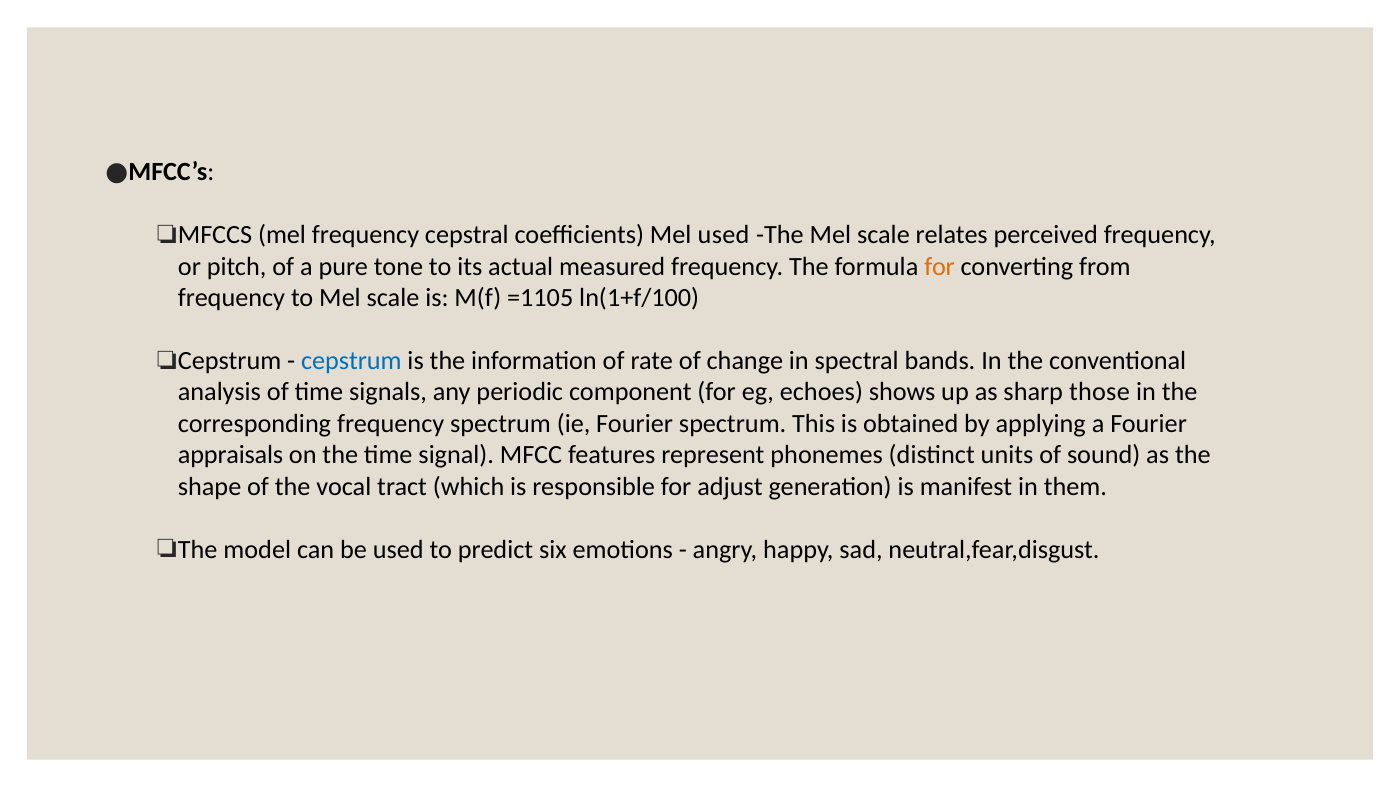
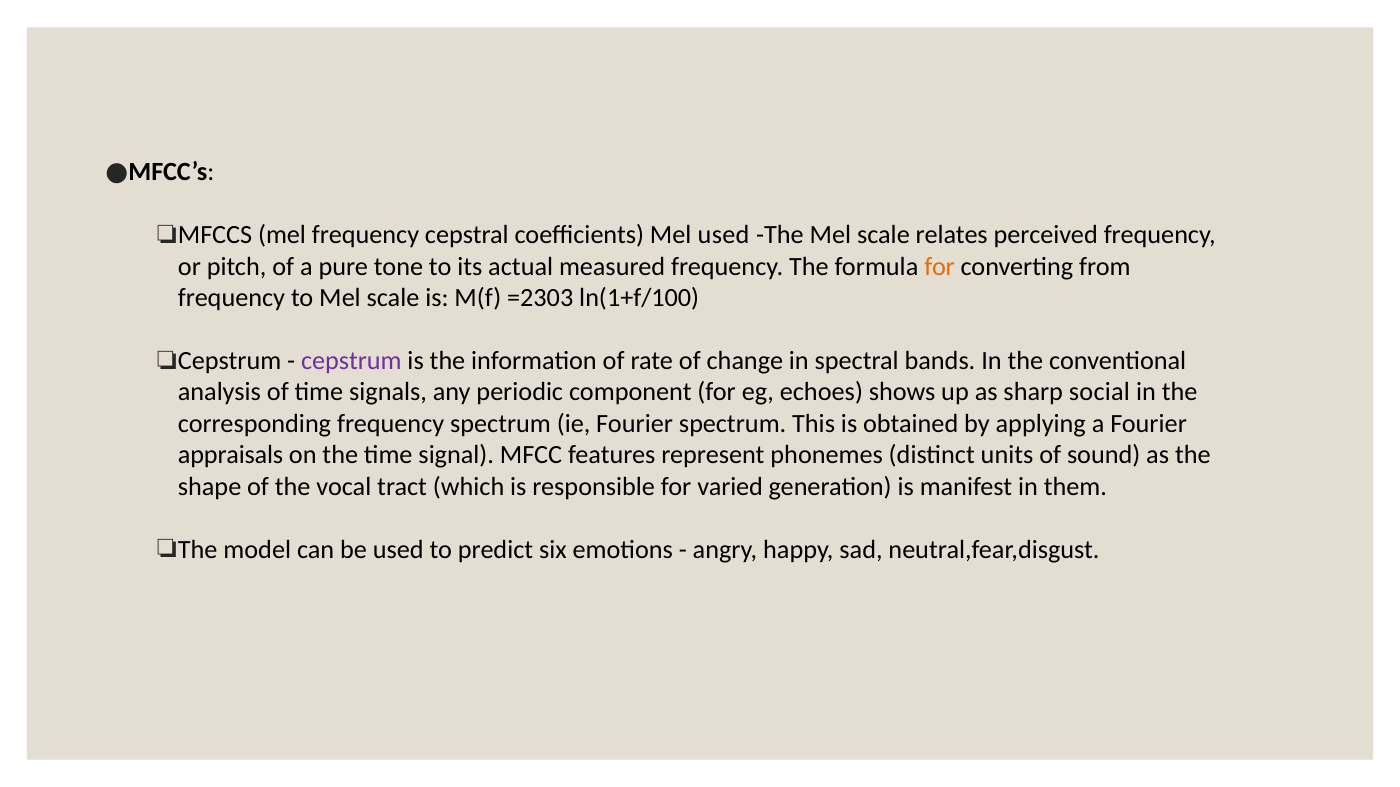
=1105: =1105 -> =2303 (540, 298)
cepstrum colour: blue -> purple (351, 361)
those: those -> social (1099, 393)
adjust: adjust -> varied (730, 487)
